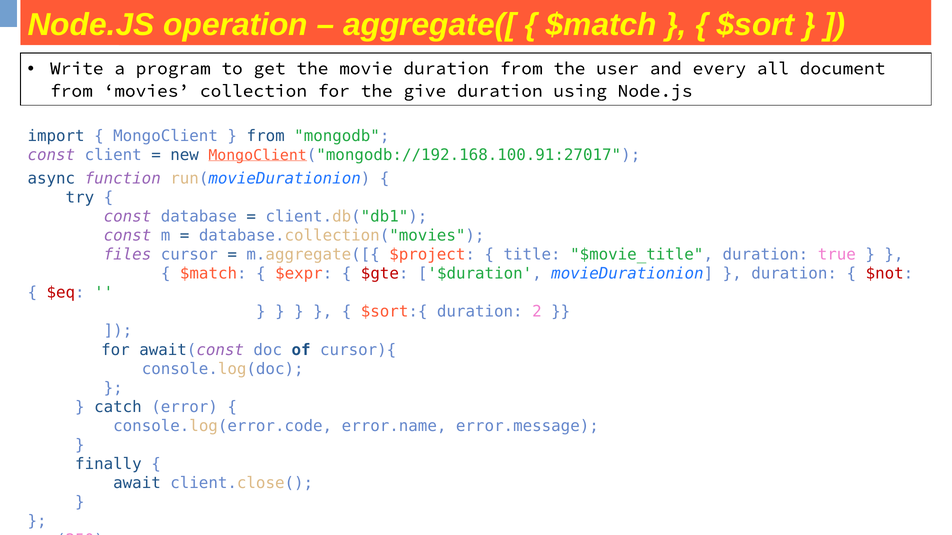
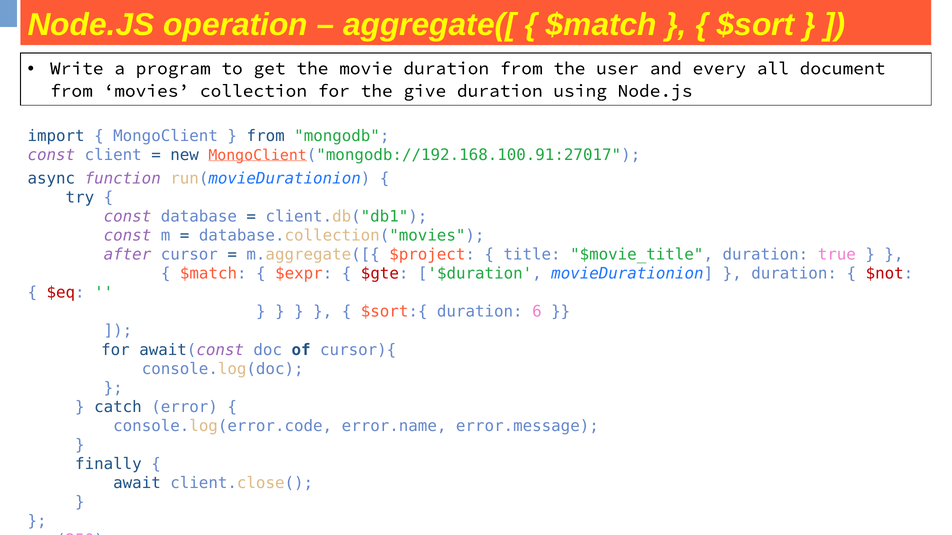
files: files -> after (127, 255)
2: 2 -> 6 (537, 312)
